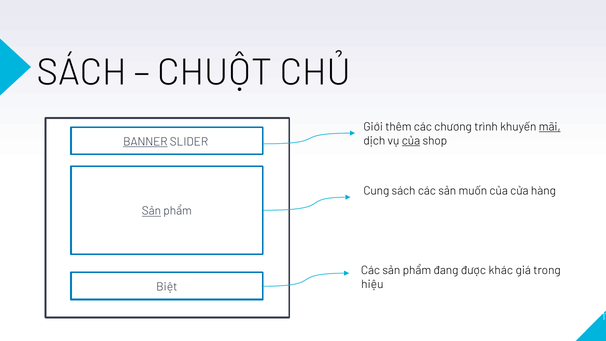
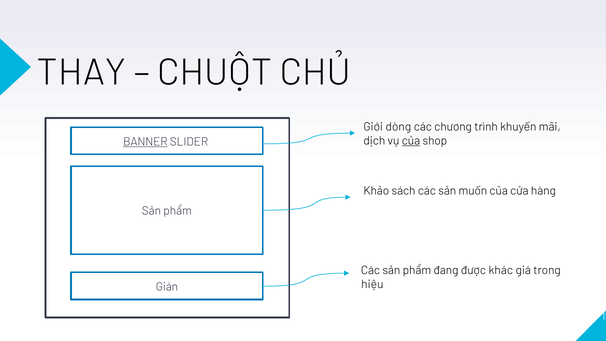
SÁCH: SÁCH -> THAY (81, 72)
thêm: thêm -> dòng (398, 127)
mãi underline: present -> none (550, 127)
Cung: Cung -> Khảo (376, 191)
Sản underline: present -> none (151, 211)
Biệt: Biệt -> Gián (167, 287)
